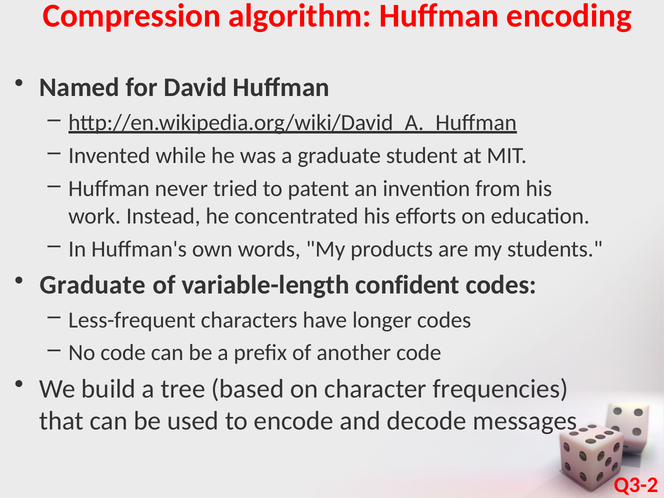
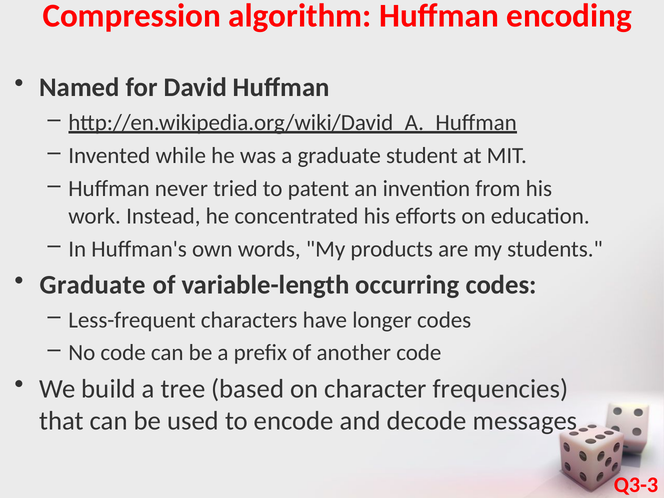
confident: confident -> occurring (407, 285)
Q3-2: Q3-2 -> Q3-3 (636, 485)
